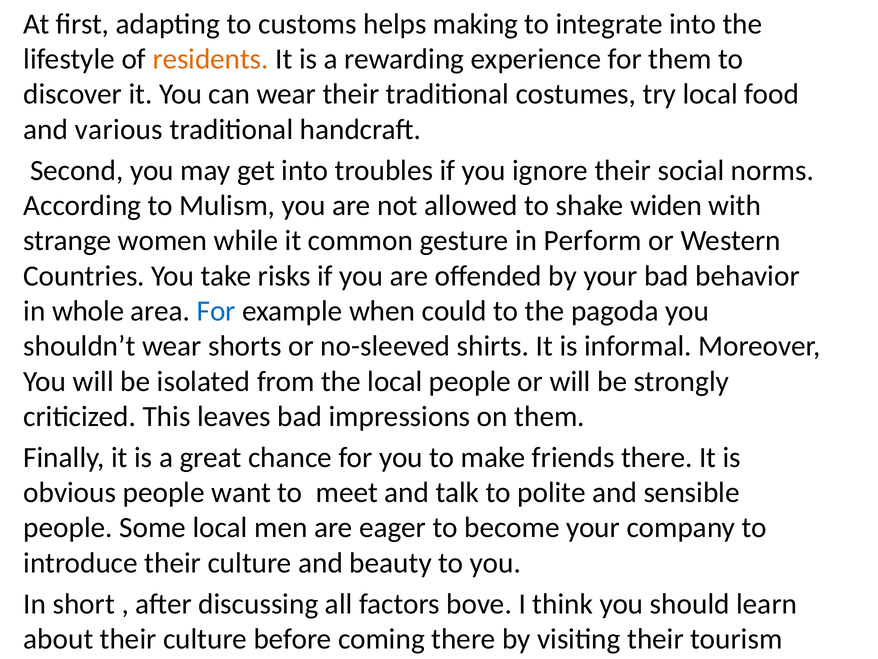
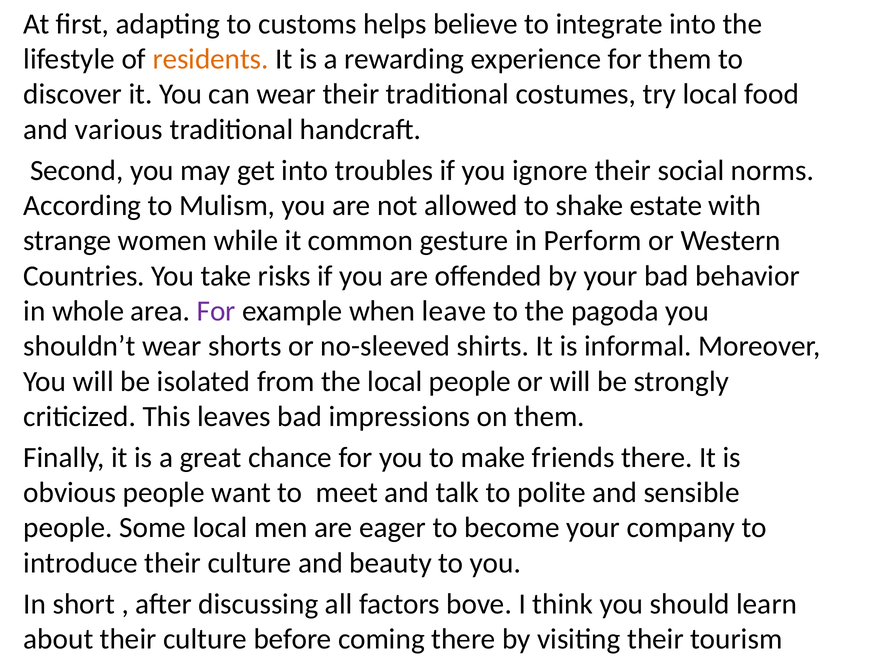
making: making -> believe (475, 24)
widen: widen -> estate (666, 205)
For colour: blue -> purple (216, 311)
could: could -> leave (454, 311)
